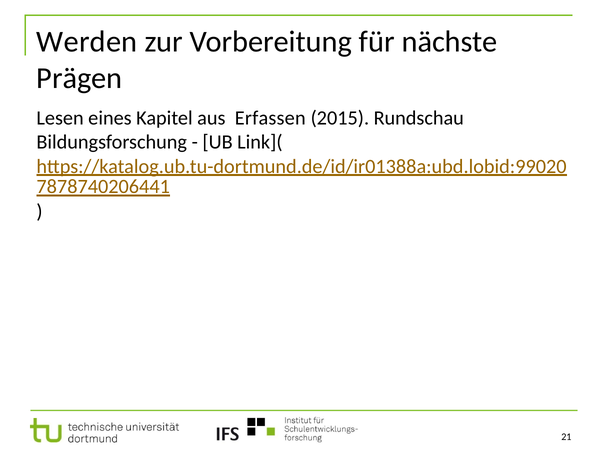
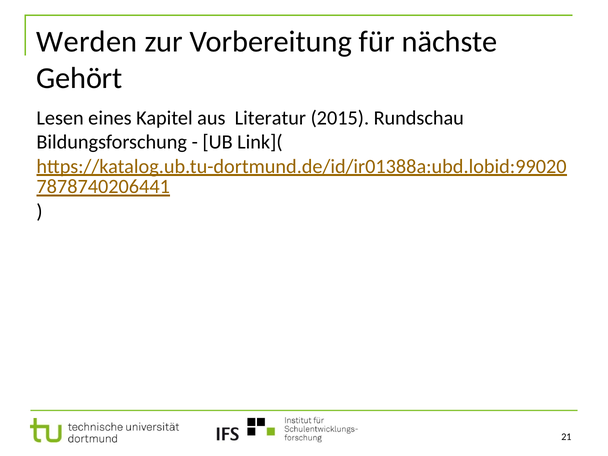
Prägen: Prägen -> Gehört (79, 78)
Erfassen: Erfassen -> Literatur (270, 118)
